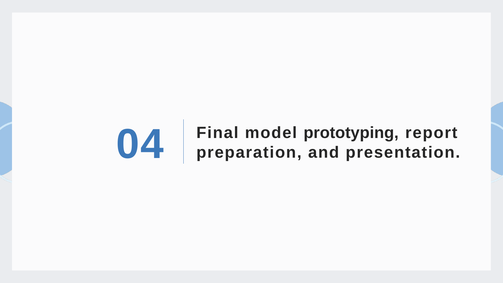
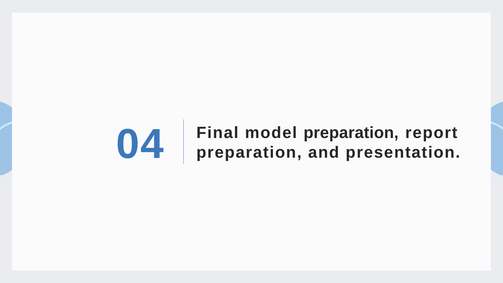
model prototyping: prototyping -> preparation (351, 133)
